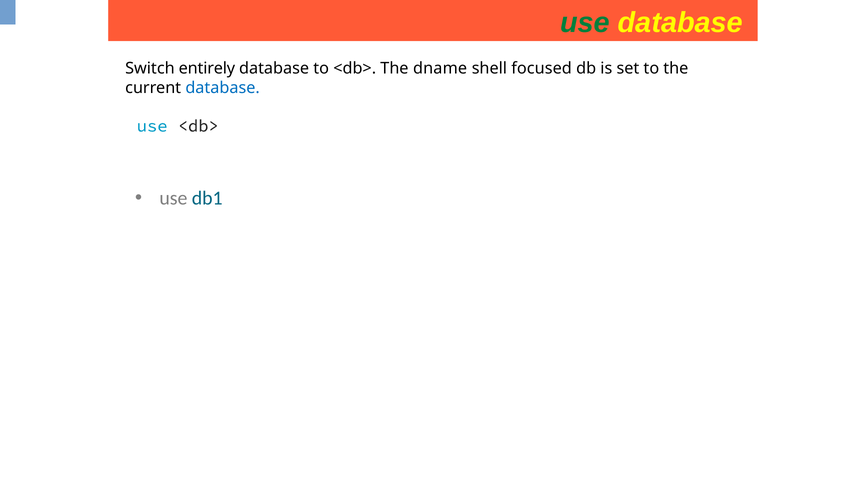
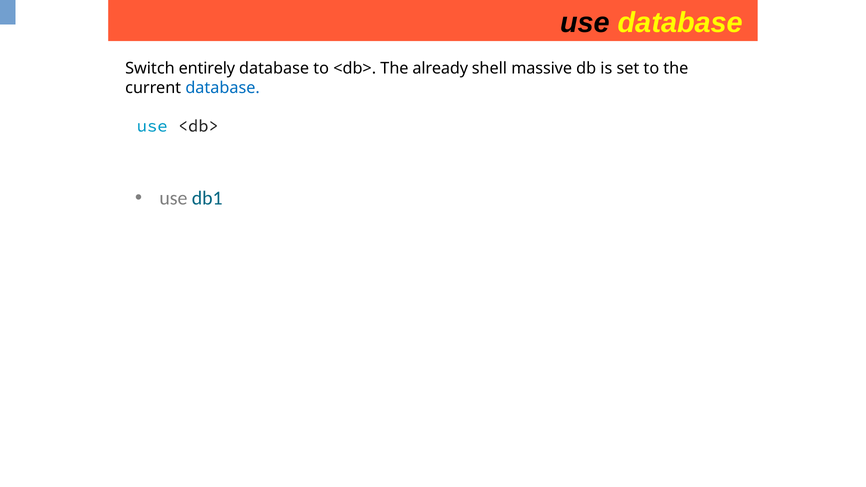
use colour: green -> black (585, 23)
dname: dname -> already (440, 68)
focused: focused -> massive (542, 68)
